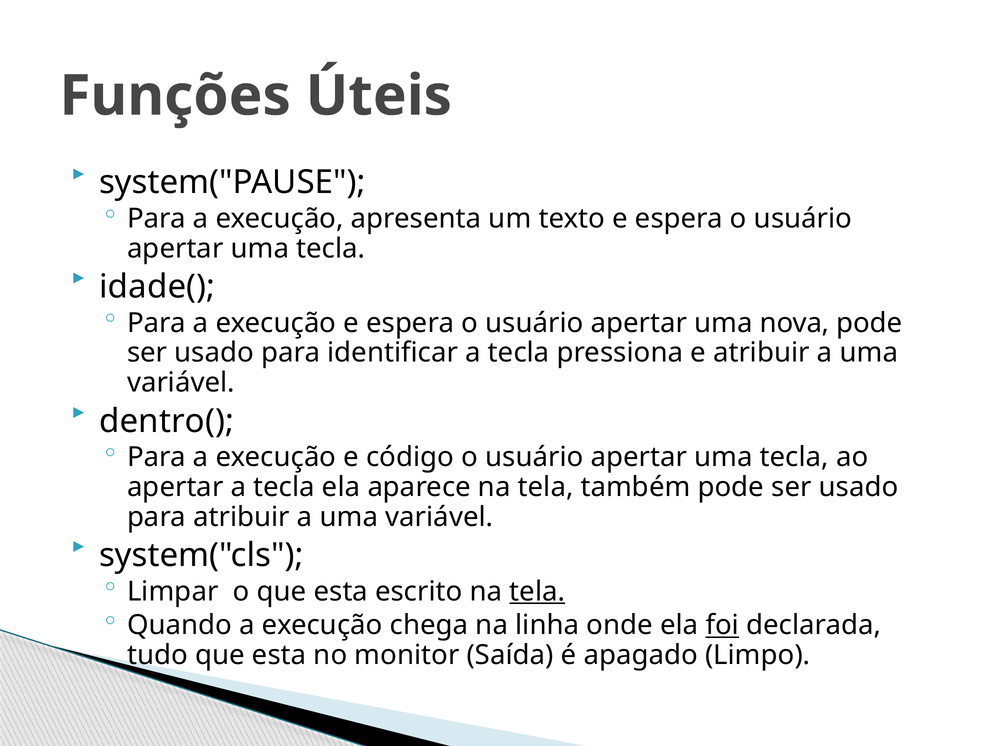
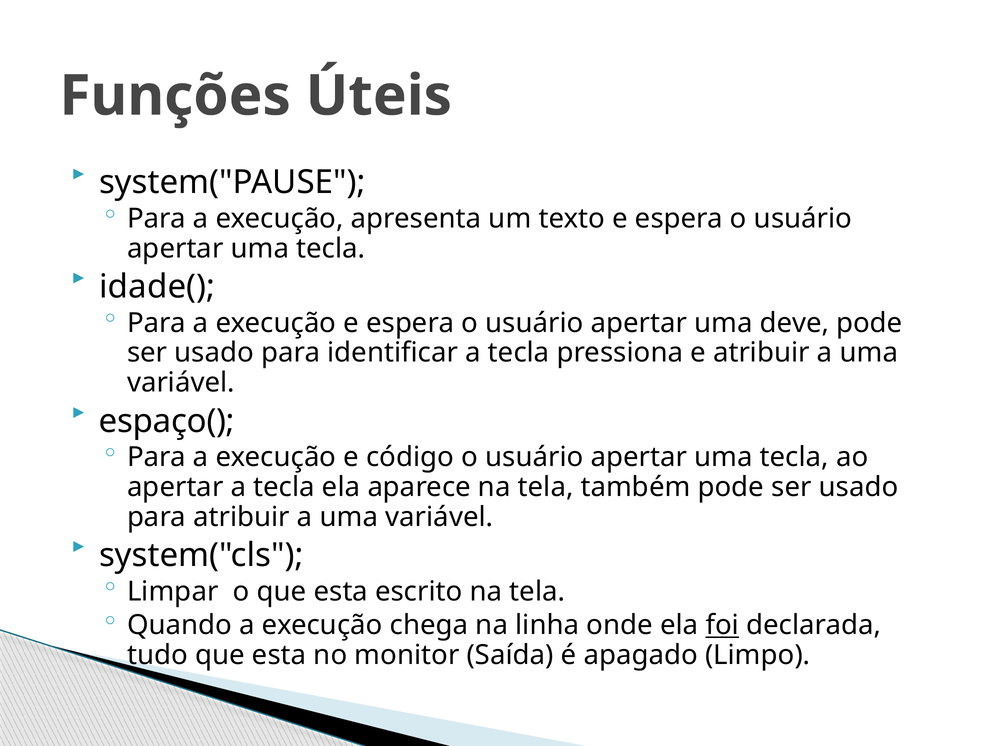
nova: nova -> deve (794, 323)
dentro(: dentro( -> espaço( (167, 421)
tela underline: present -> none (537, 591)
